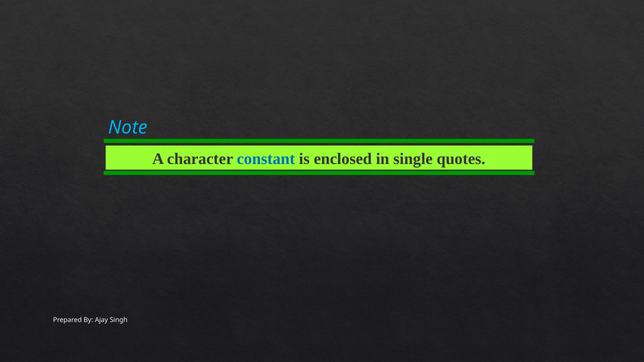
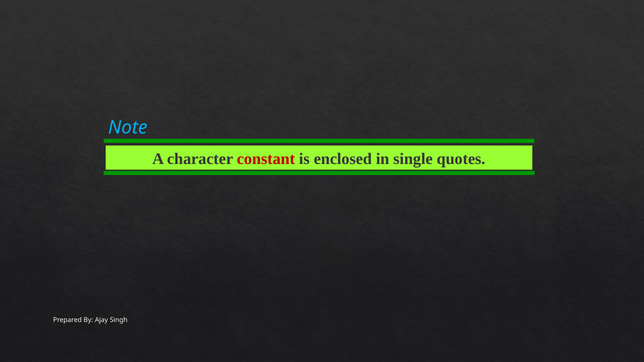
constant colour: blue -> red (266, 159)
